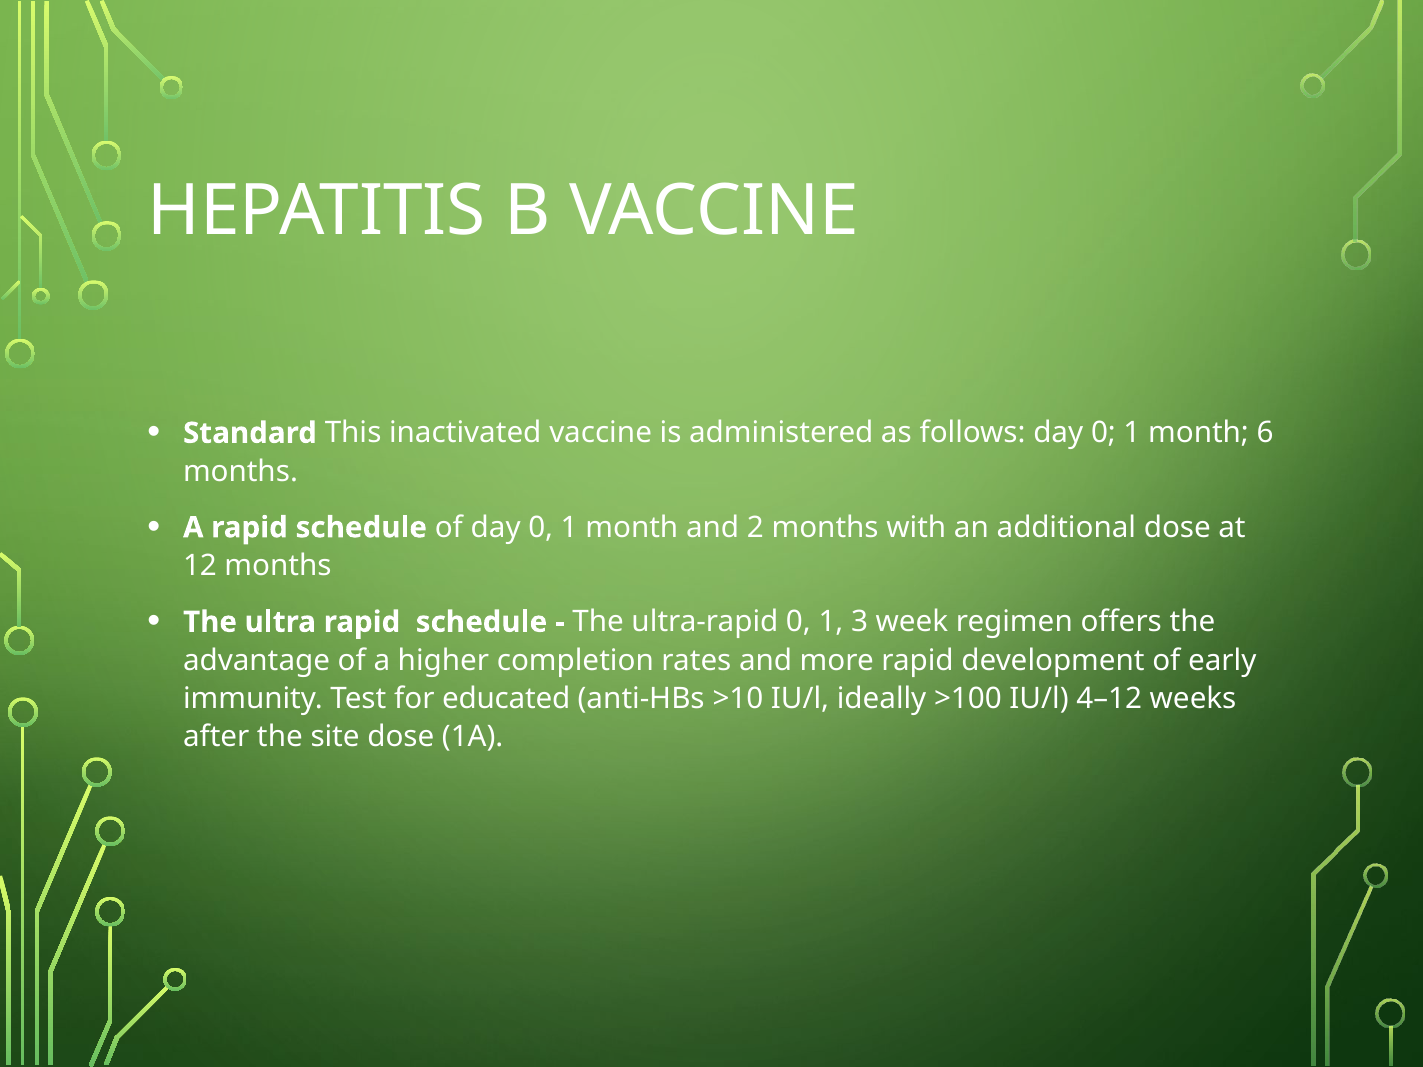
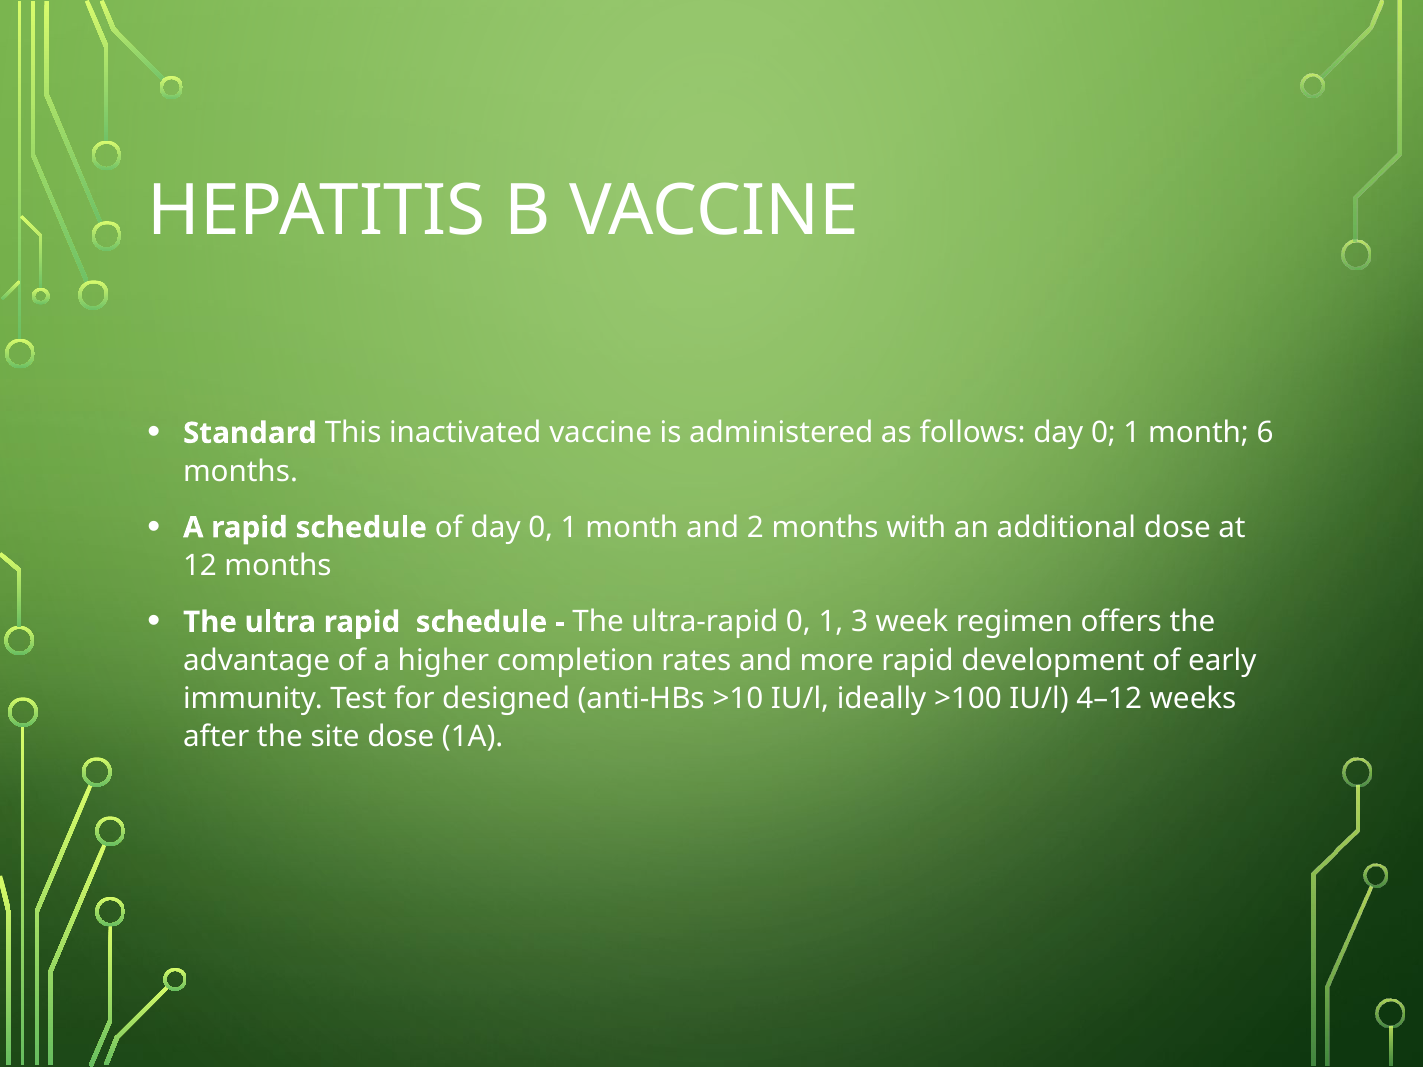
educated: educated -> designed (506, 699)
